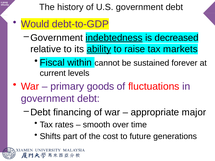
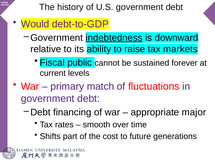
decreased: decreased -> downward (177, 38)
ability underline: present -> none (99, 49)
within: within -> public (80, 63)
goods: goods -> match (101, 87)
